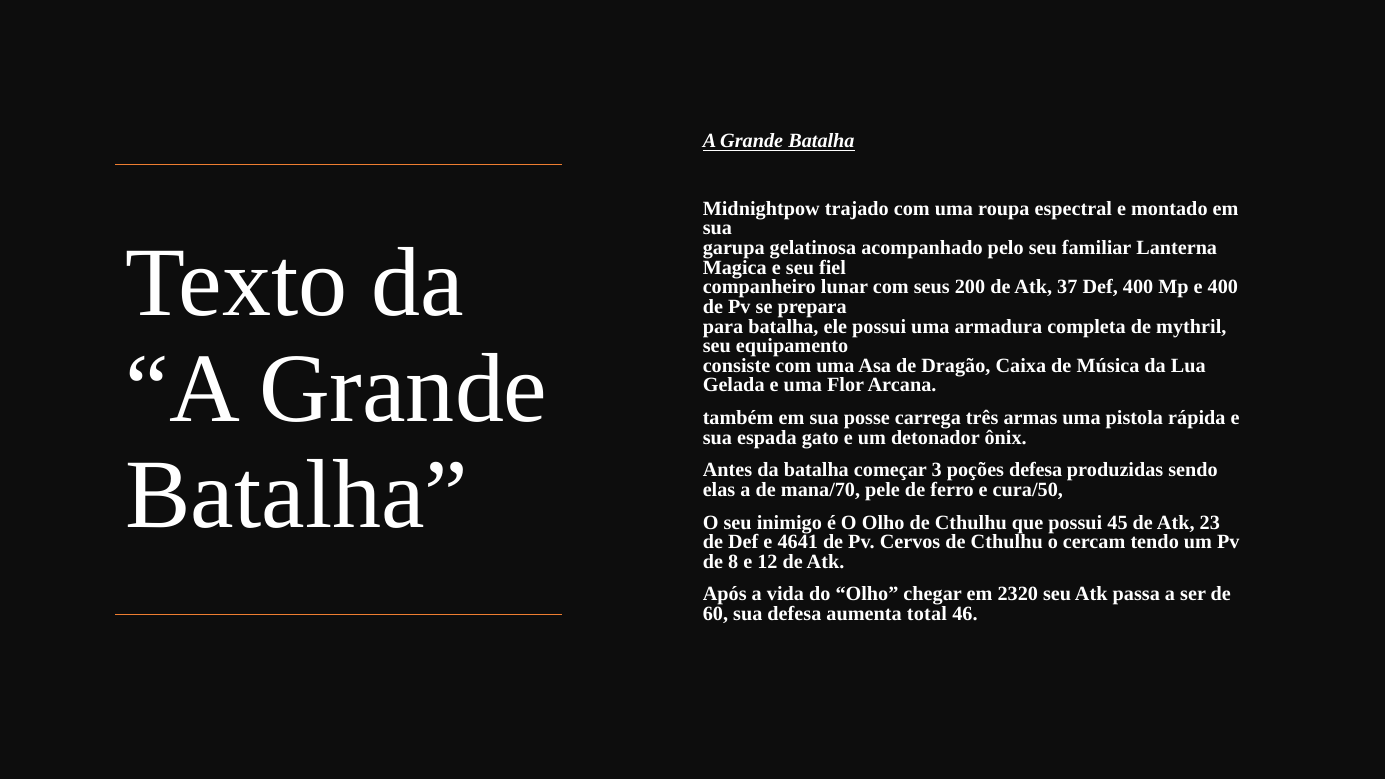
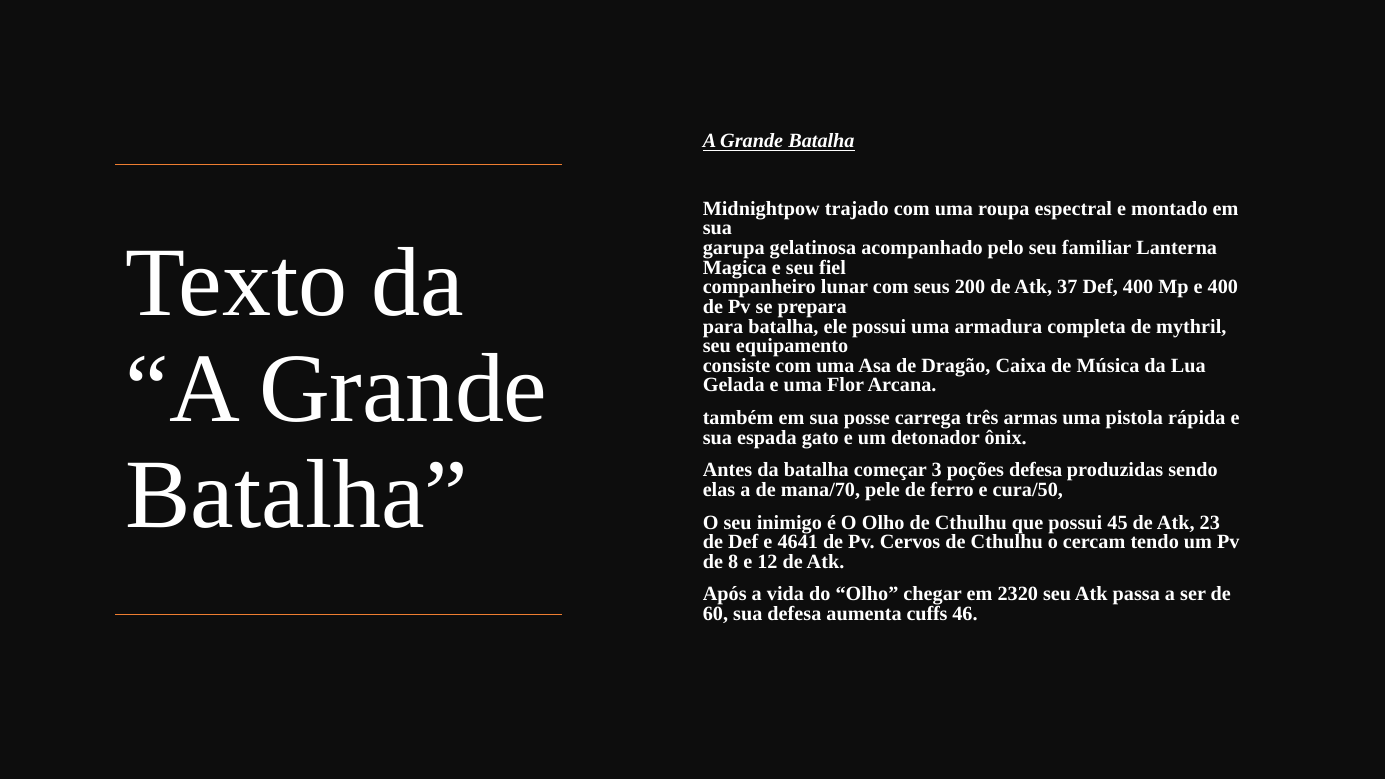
total: total -> cuffs (927, 614)
